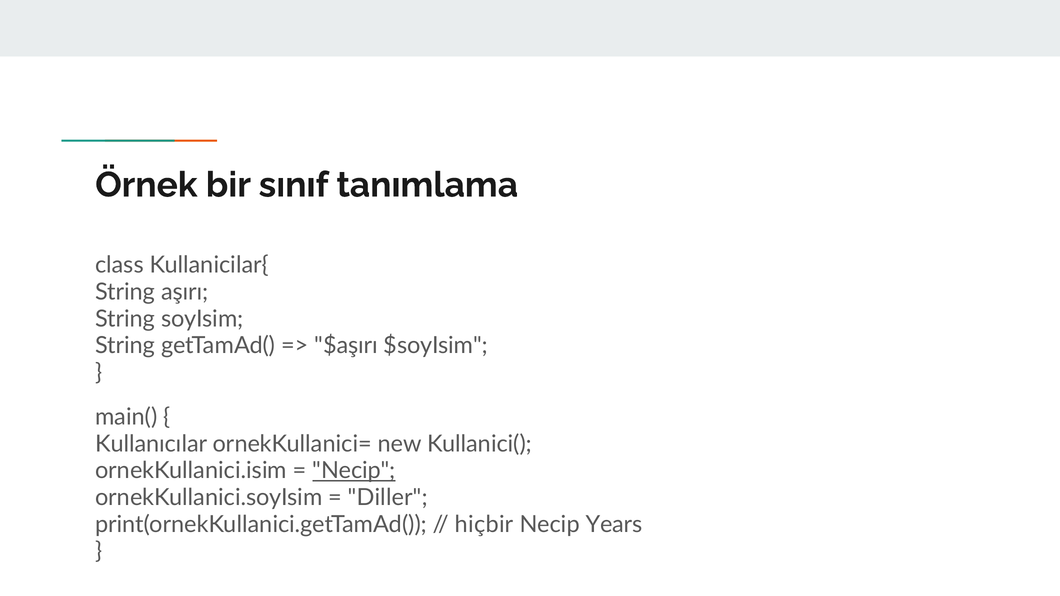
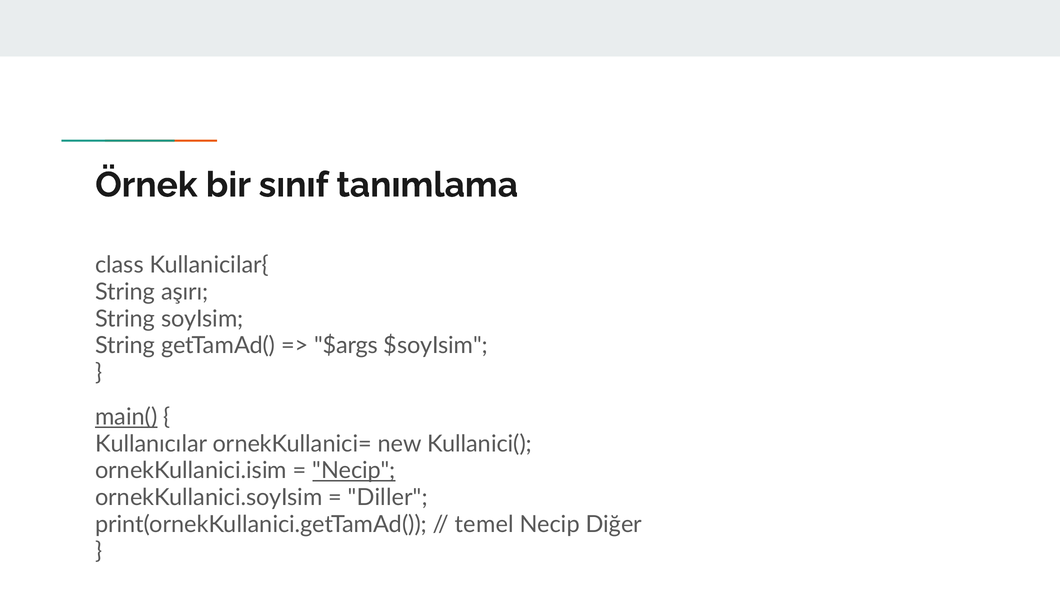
$aşırı: $aşırı -> $args (346, 346)
main( underline: none -> present (126, 417)
hiçbir: hiçbir -> temel (484, 524)
Years: Years -> Diğer (614, 524)
